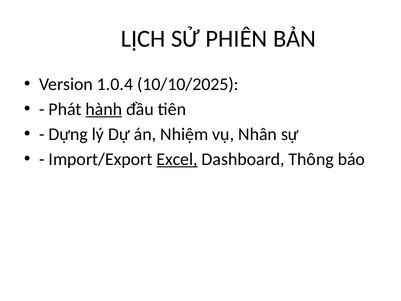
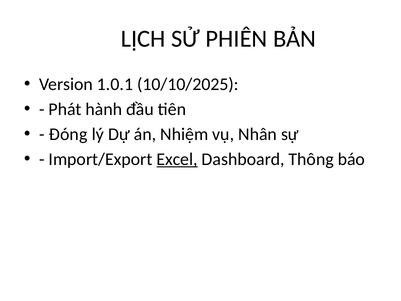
1.0.4: 1.0.4 -> 1.0.1 (115, 84)
hành underline: present -> none (104, 109)
Dựng: Dựng -> Đóng (68, 134)
